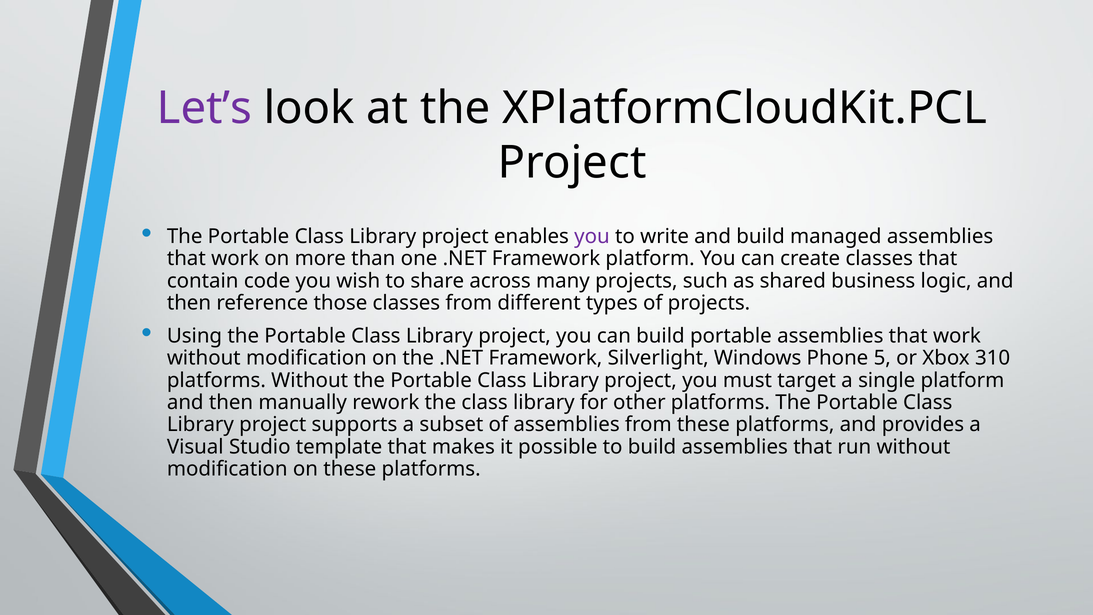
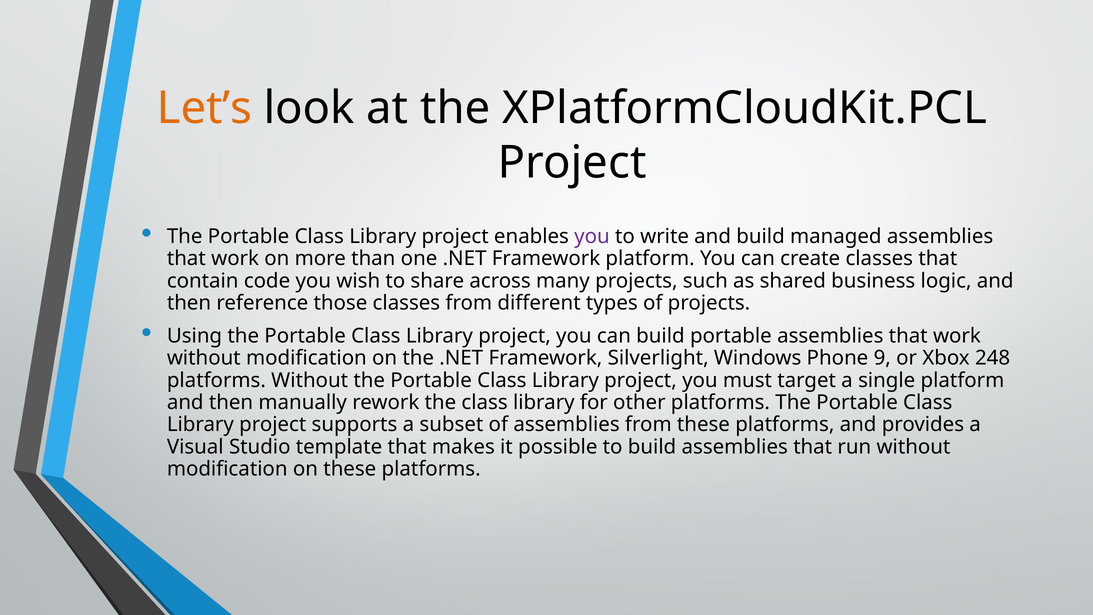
Let’s colour: purple -> orange (204, 108)
5: 5 -> 9 (882, 358)
310: 310 -> 248 (993, 358)
